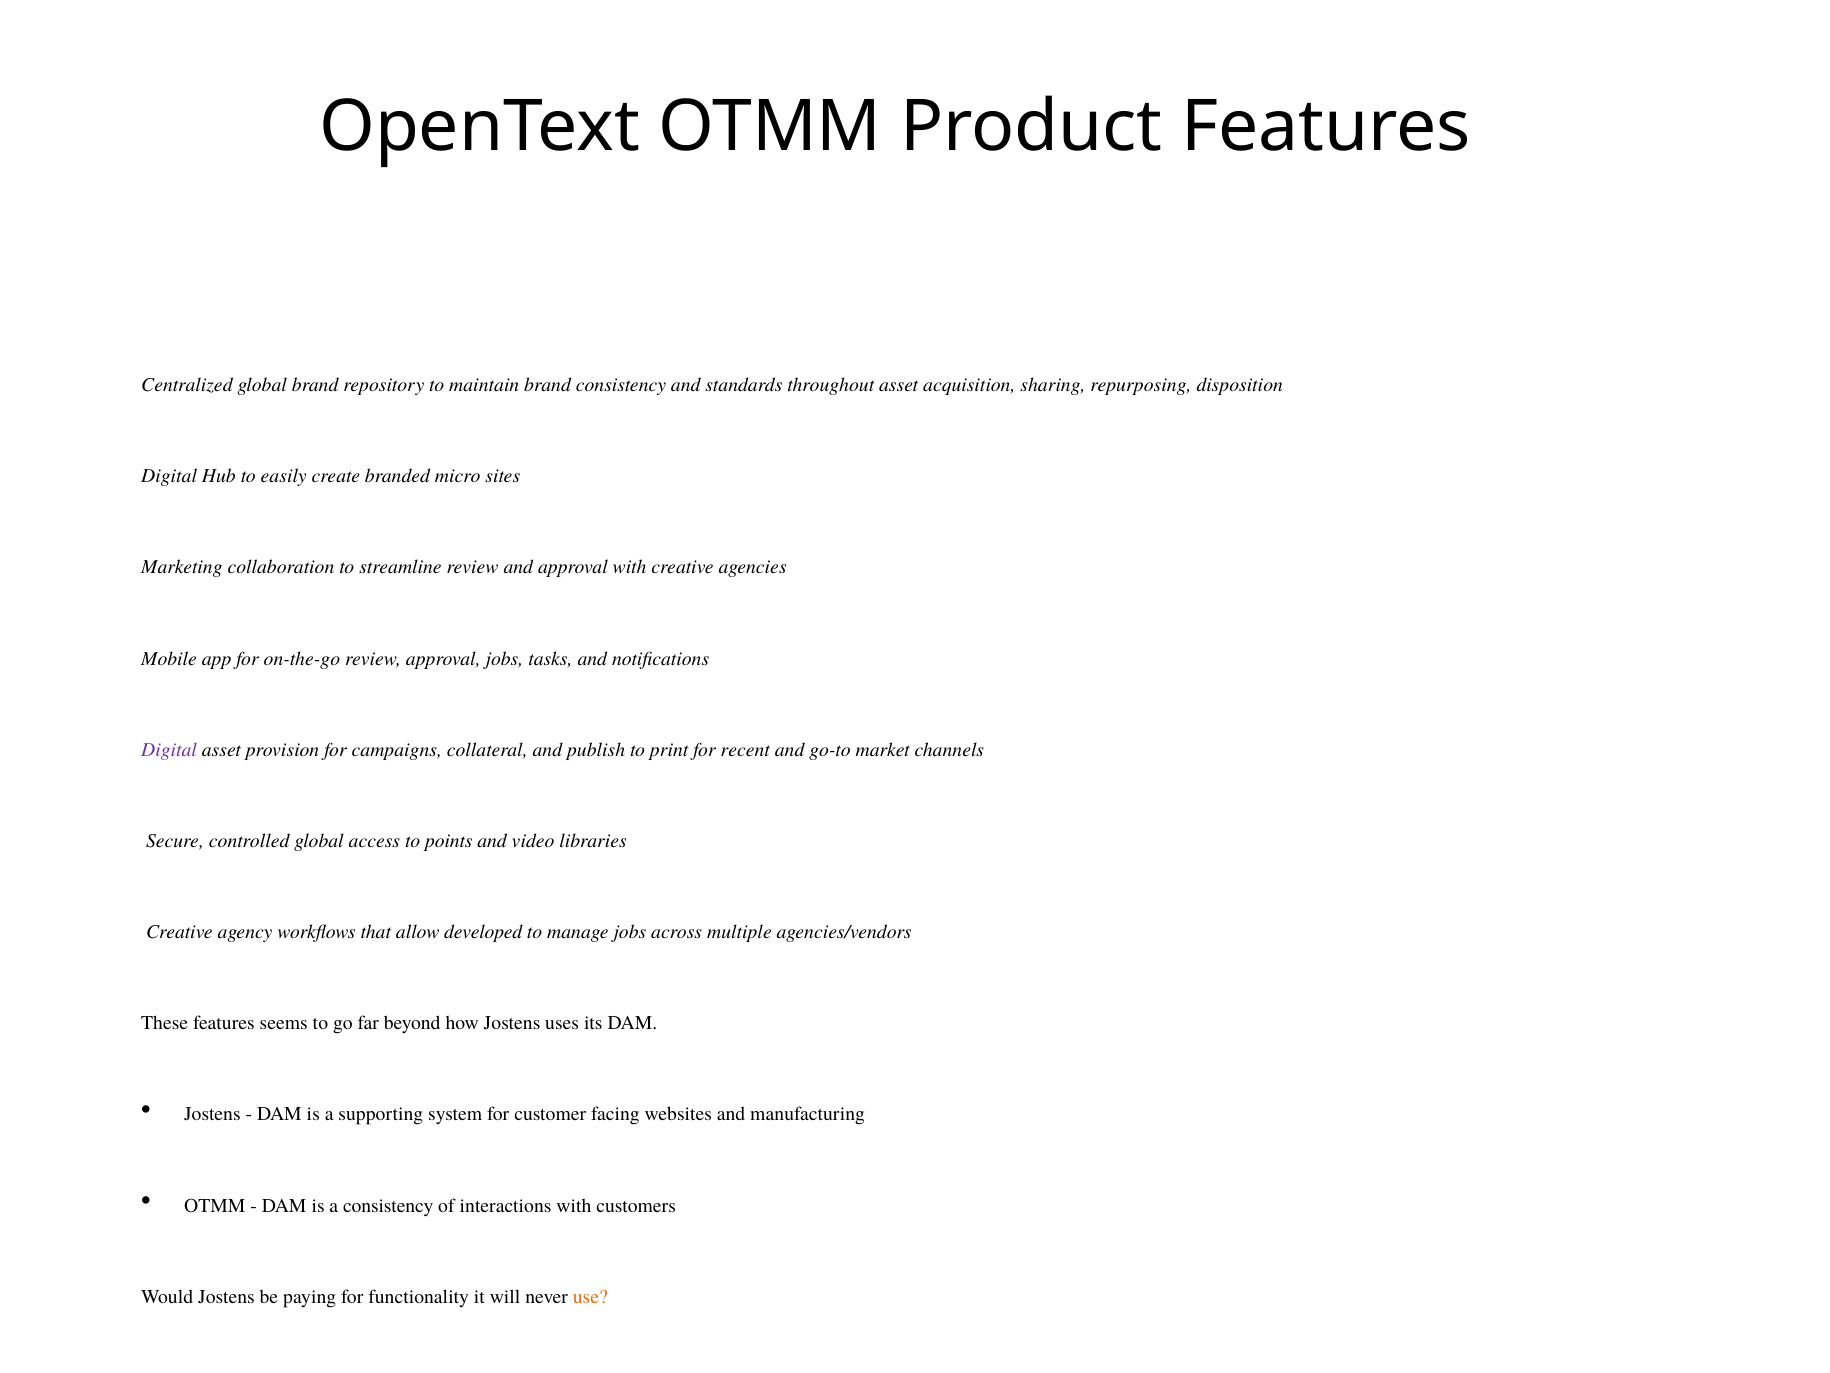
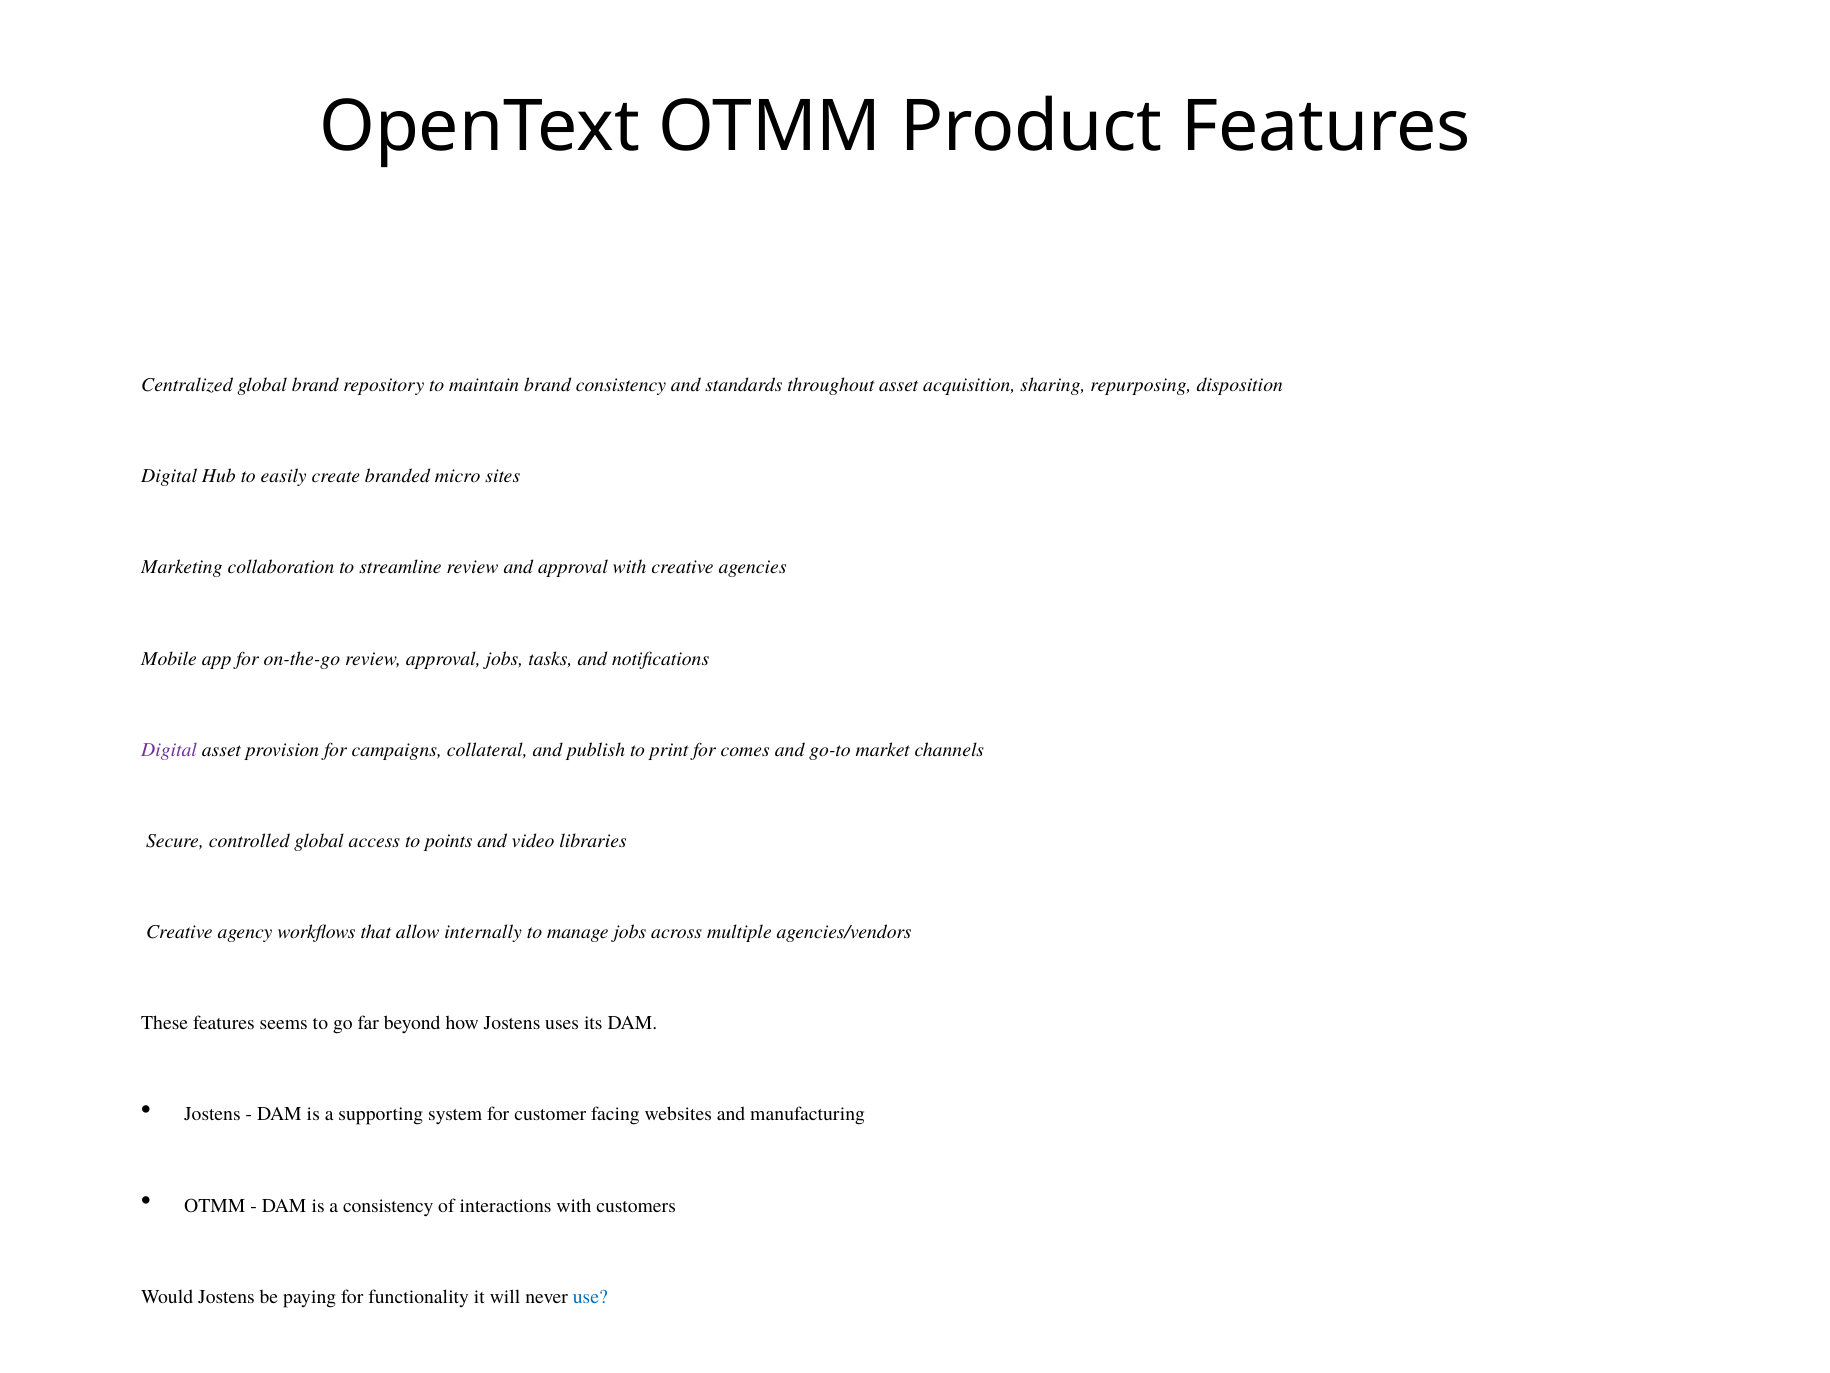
recent: recent -> comes (745, 749)
developed: developed -> internally (483, 932)
use colour: orange -> blue (590, 1296)
